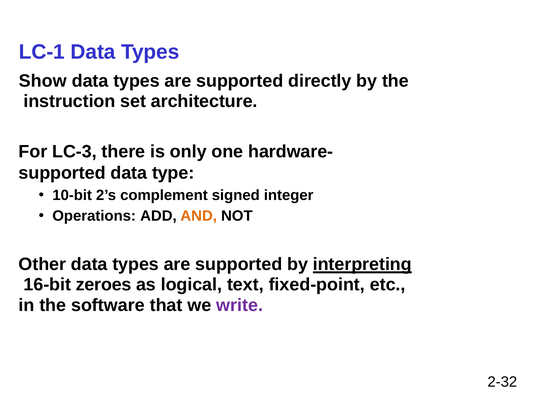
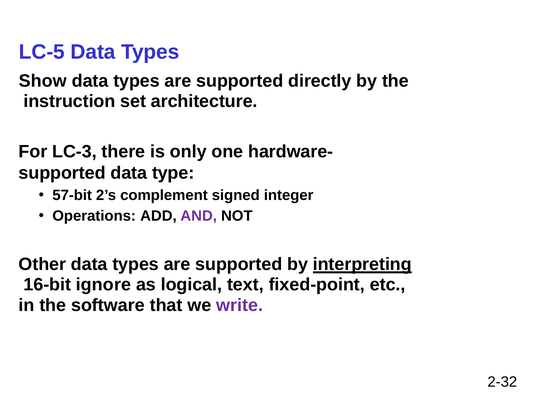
LC-1: LC-1 -> LC-5 (42, 52)
10-bit: 10-bit -> 57-bit (72, 195)
AND colour: orange -> purple (199, 216)
zeroes: zeroes -> ignore (103, 285)
